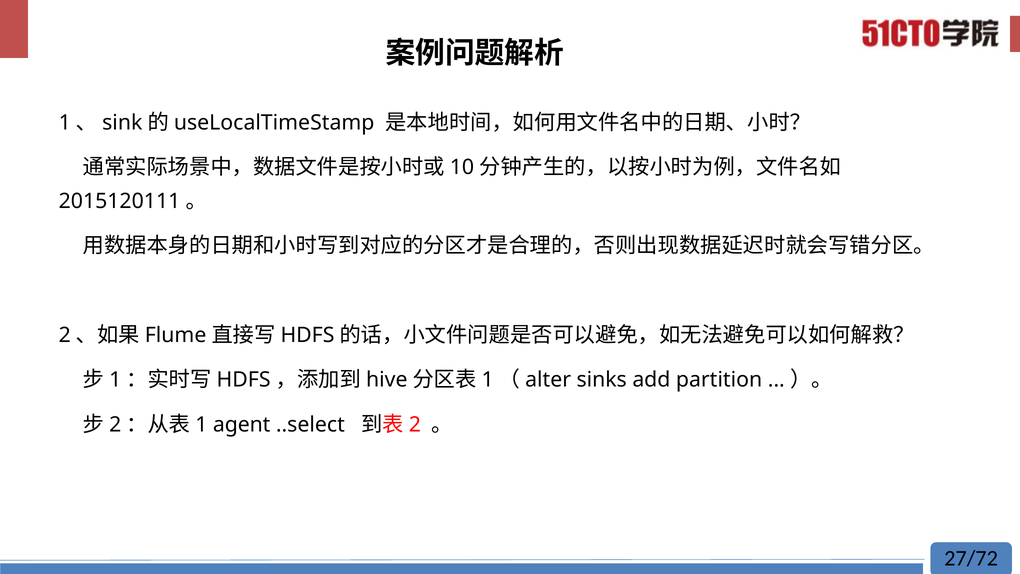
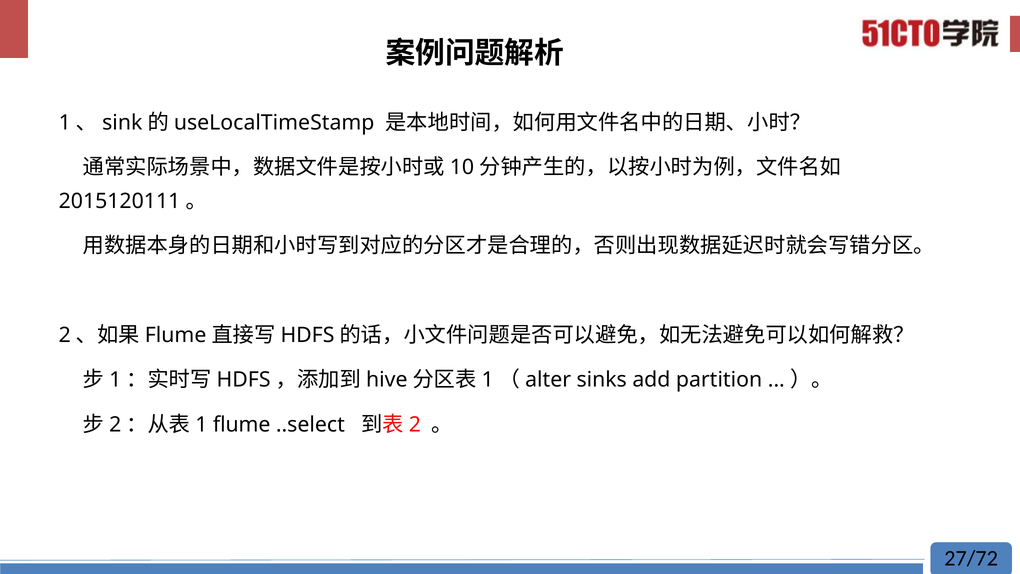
agent: agent -> flume (242, 424)
